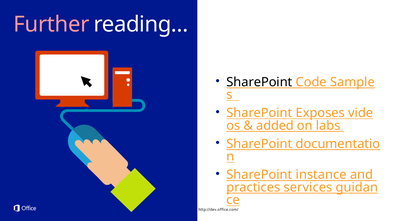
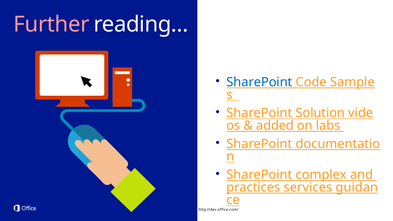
SharePoint colour: black -> blue (259, 82)
Exposes: Exposes -> Solution (320, 113)
instance: instance -> complex (321, 175)
